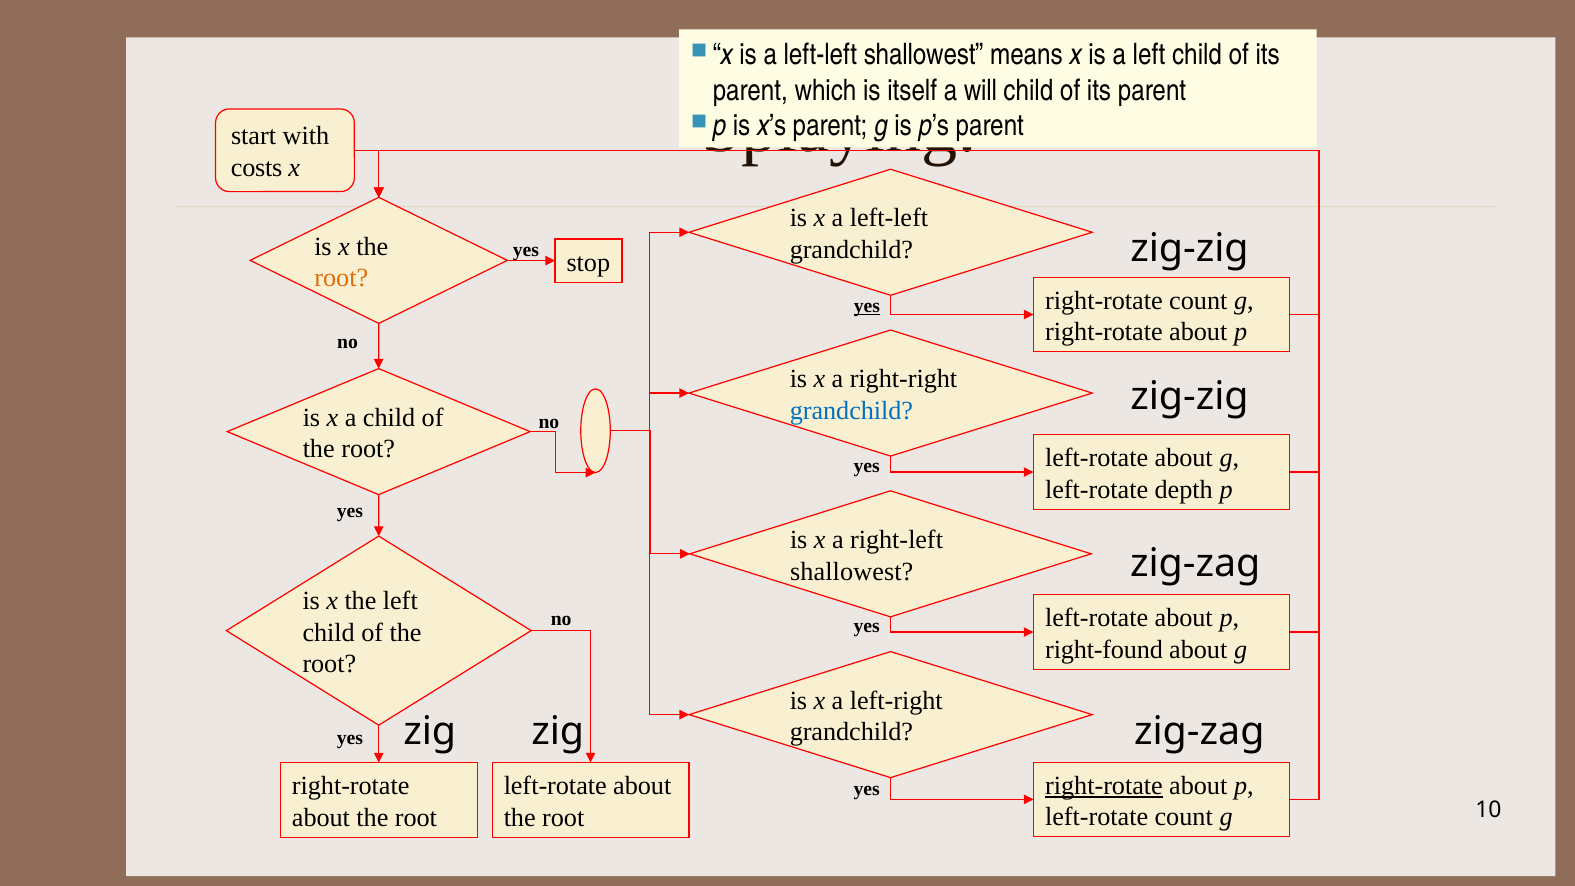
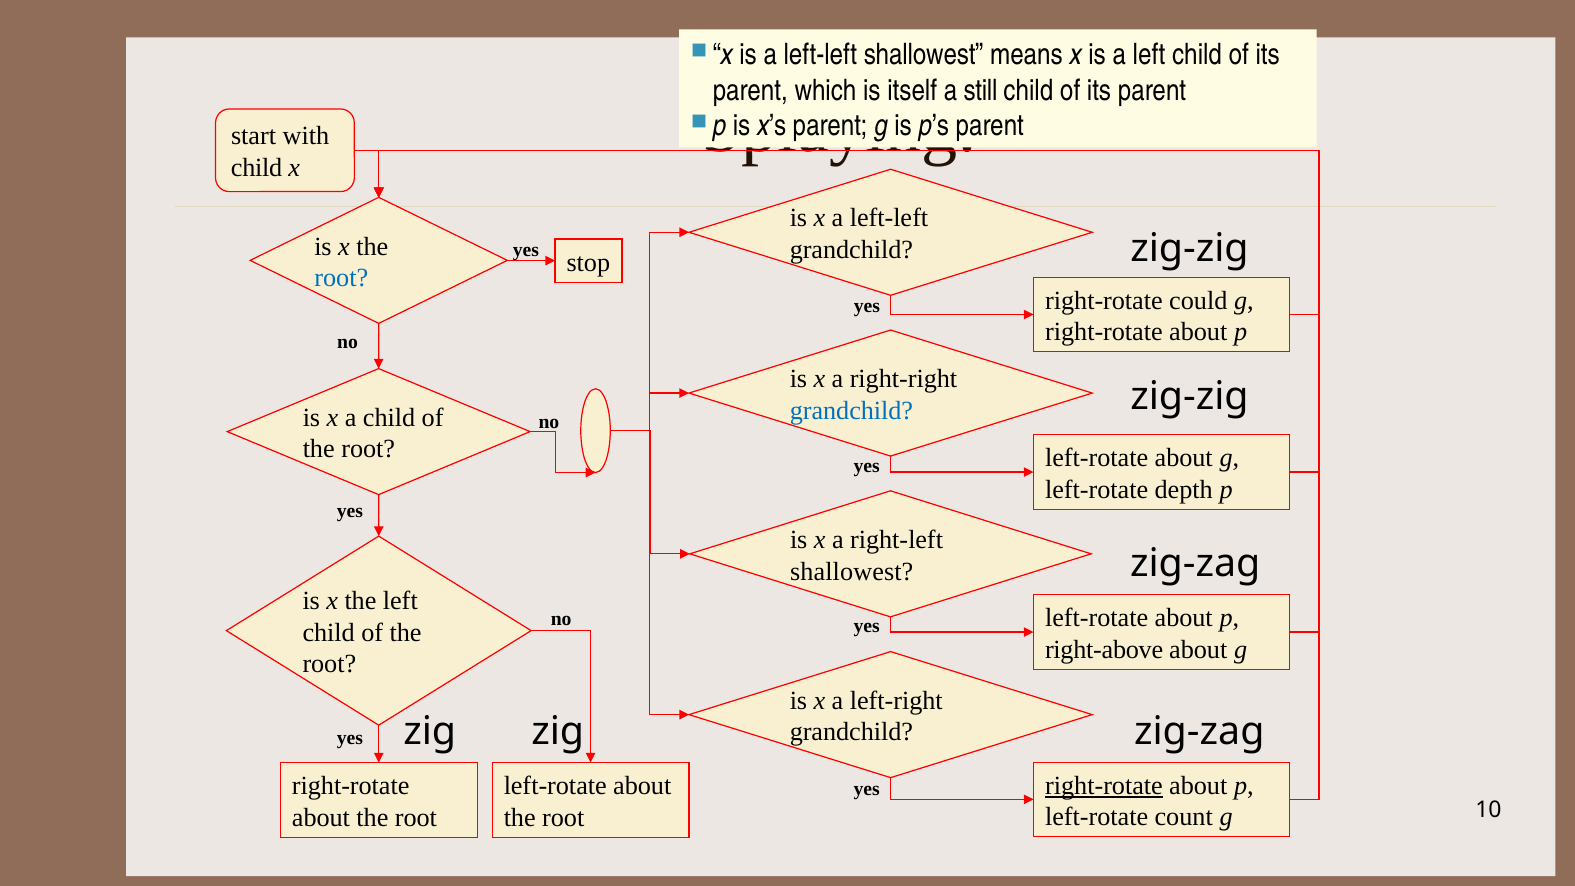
will: will -> still (981, 91)
costs: costs -> child (257, 168)
root colour: orange -> blue (341, 278)
right-rotate count: count -> could (1198, 301)
yes underline: present -> none (867, 306)
right-found: right-found -> right-above (1104, 650)
